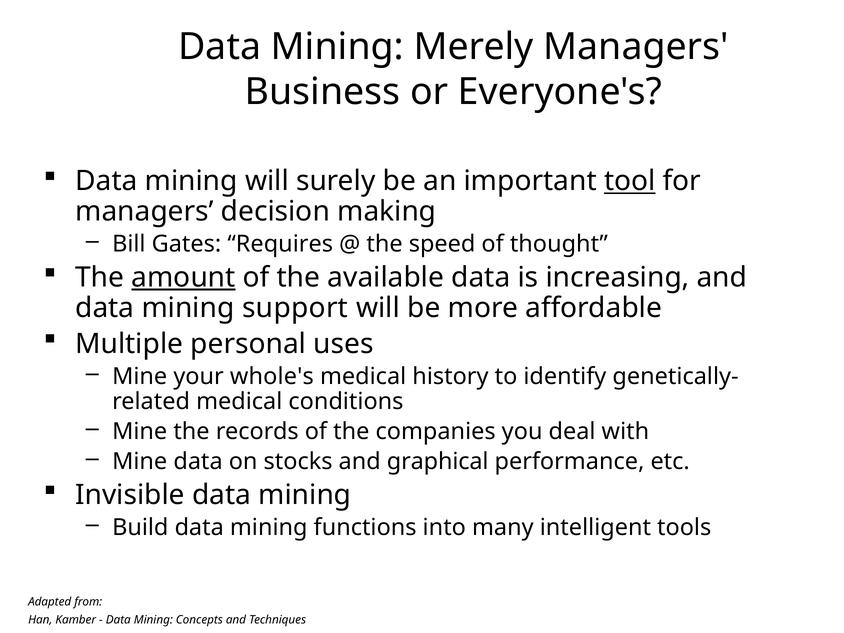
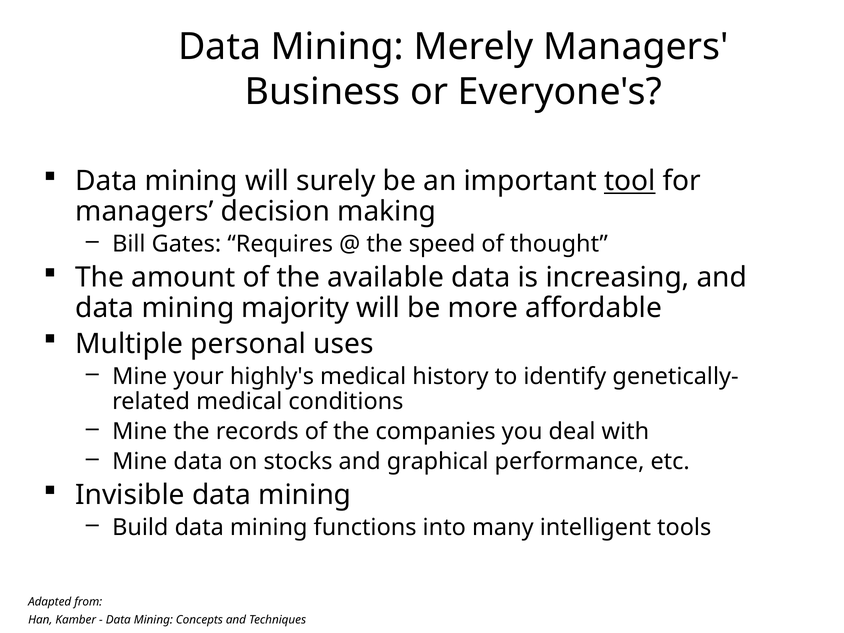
amount underline: present -> none (183, 277)
support: support -> majority (295, 308)
whole's: whole's -> highly's (272, 376)
